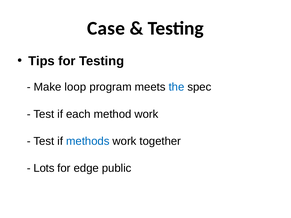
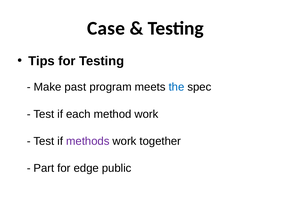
loop: loop -> past (75, 87)
methods colour: blue -> purple (88, 141)
Lots: Lots -> Part (44, 168)
